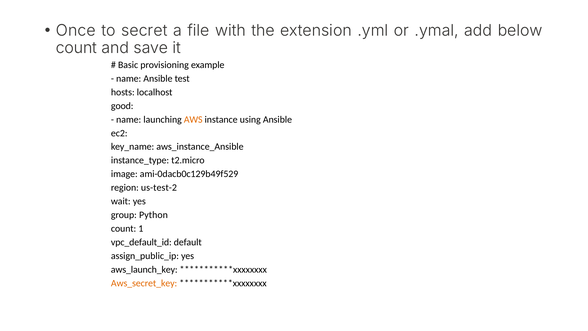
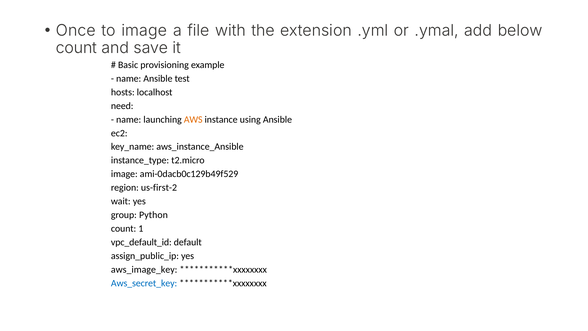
to secret: secret -> image (144, 31)
good: good -> need (122, 106)
us-test-2: us-test-2 -> us-first-2 (159, 188)
aws_launch_key: aws_launch_key -> aws_image_key (144, 269)
Aws_secret_key colour: orange -> blue (144, 283)
